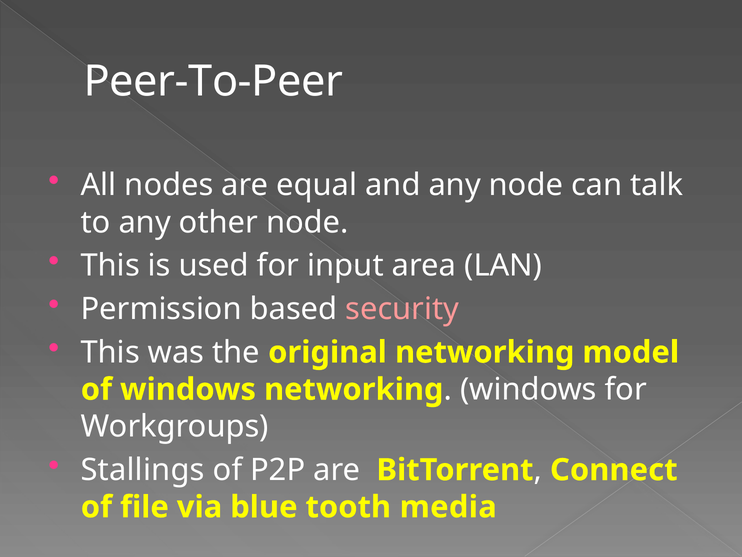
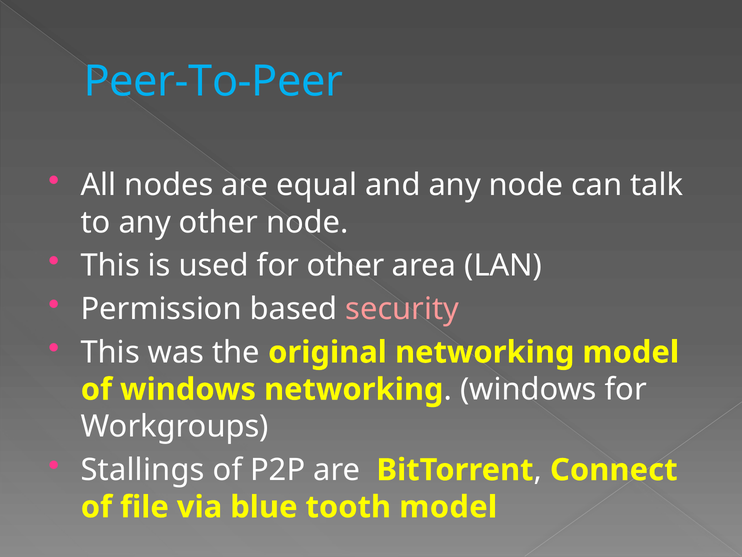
Peer-To-Peer colour: white -> light blue (213, 81)
for input: input -> other (346, 266)
tooth media: media -> model (448, 507)
